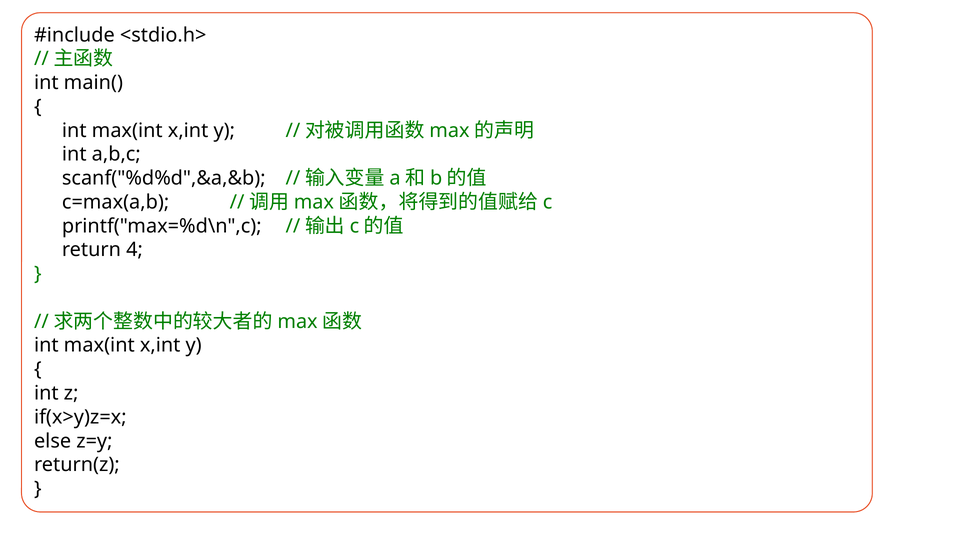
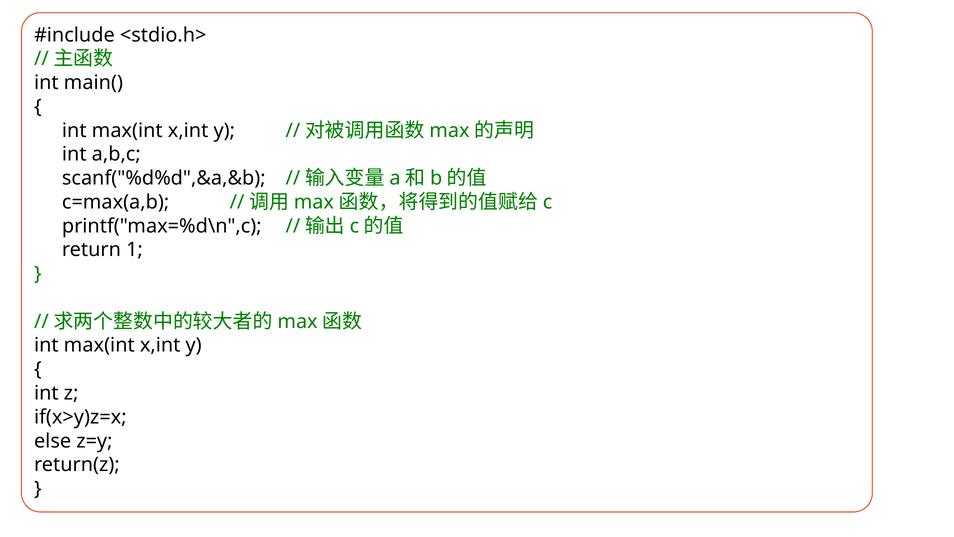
4: 4 -> 1 (134, 250)
